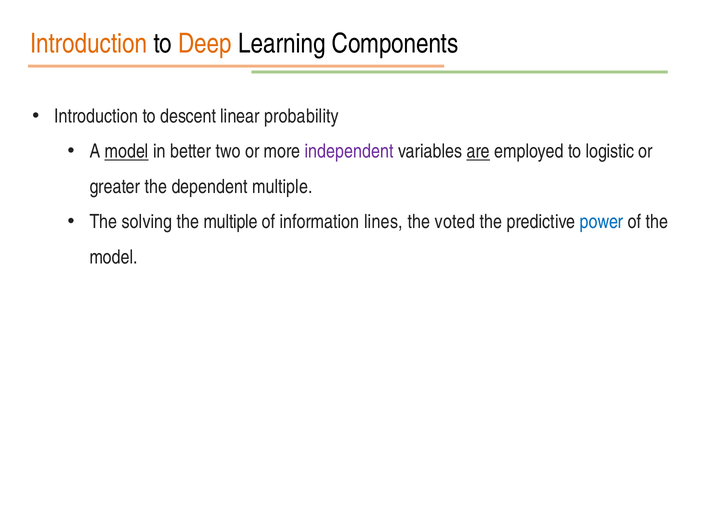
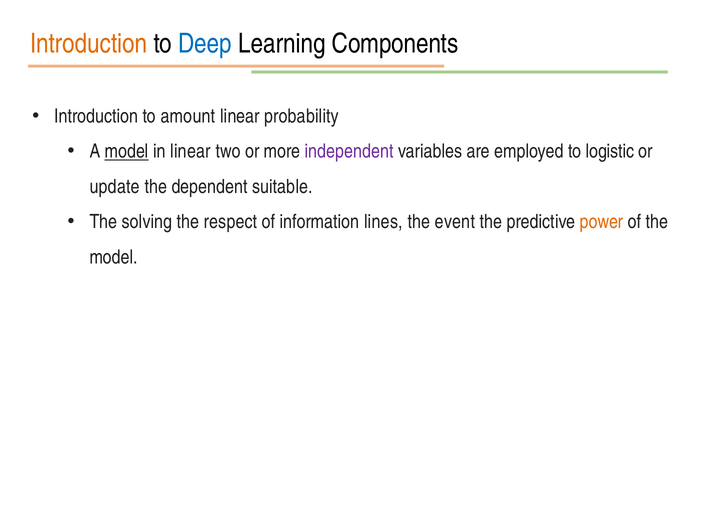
Deep colour: orange -> blue (205, 44)
descent: descent -> amount (188, 116)
in better: better -> linear (191, 152)
are underline: present -> none (478, 152)
greater: greater -> update (115, 187)
dependent multiple: multiple -> suitable (282, 187)
the multiple: multiple -> respect (231, 222)
voted: voted -> event (455, 222)
power colour: blue -> orange (602, 222)
